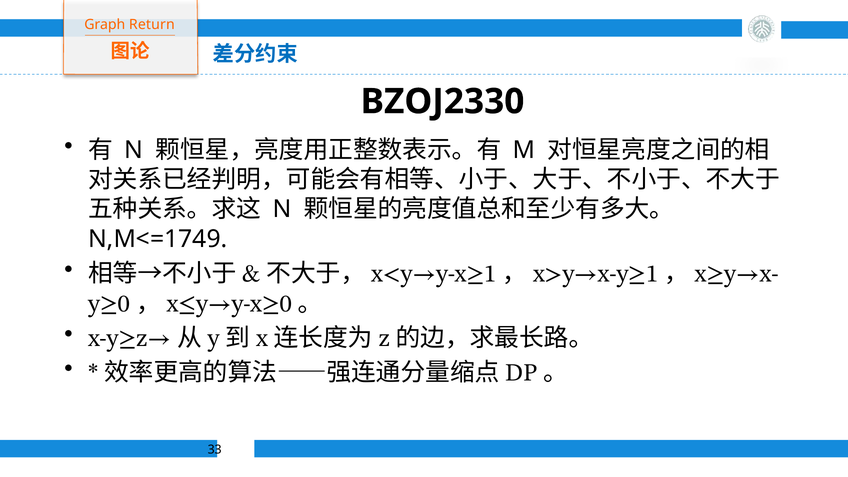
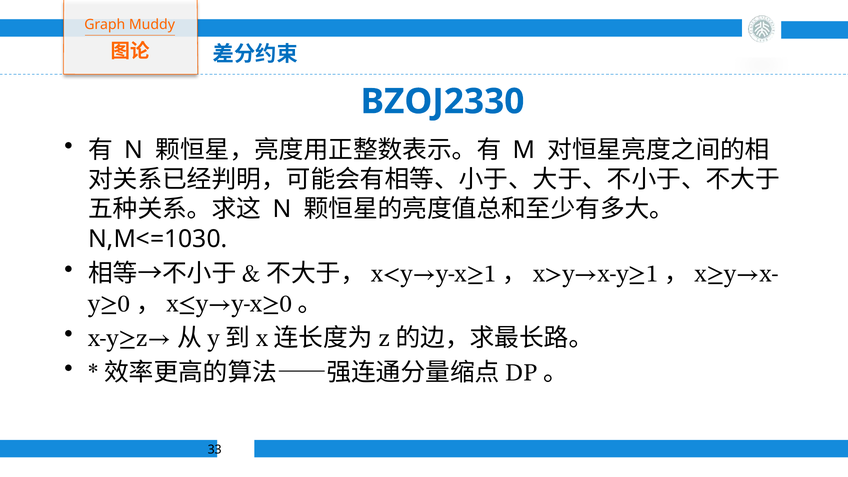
Return: Return -> Muddy (152, 24)
BZOJ2330 colour: black -> blue (442, 102)
N,M<=1749: N,M<=1749 -> N,M<=1030 (158, 239)
